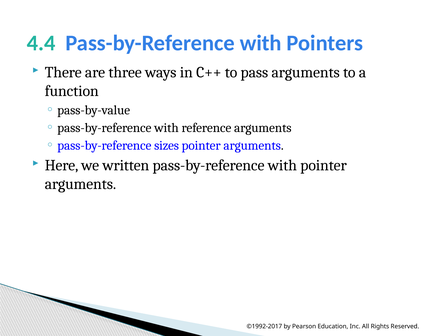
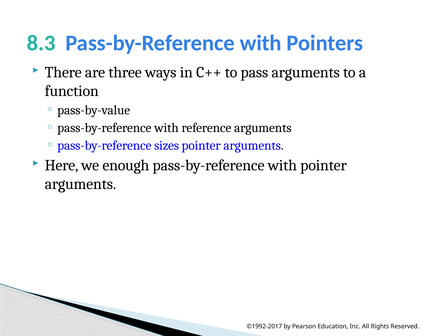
4.4: 4.4 -> 8.3 (41, 43)
written: written -> enough (126, 165)
